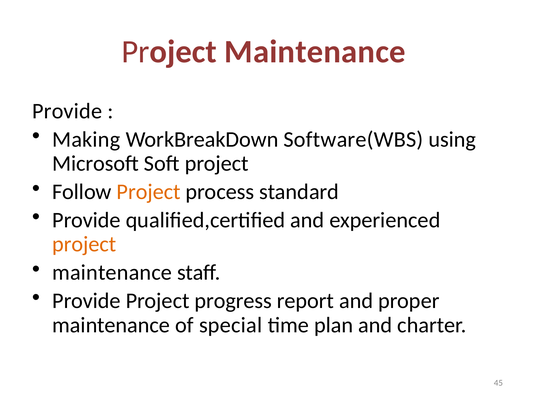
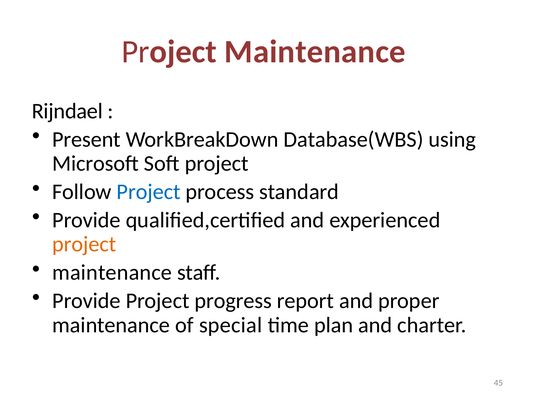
Provide: Provide -> Rijndael (67, 111)
Making: Making -> Present (86, 140)
Software(WBS: Software(WBS -> Database(WBS (354, 140)
Project colour: orange -> blue (149, 192)
